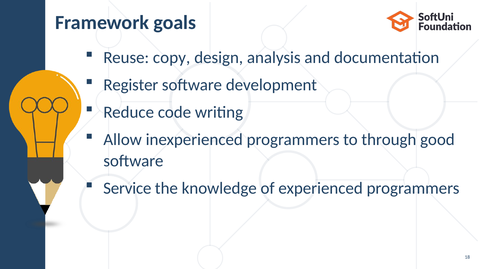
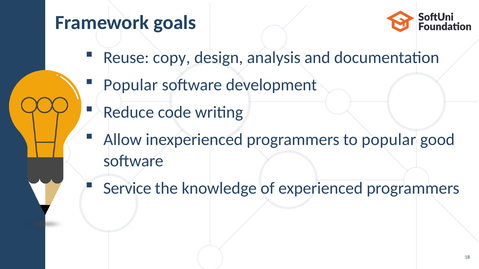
Register: Register -> Popular (131, 85)
to through: through -> popular (389, 140)
